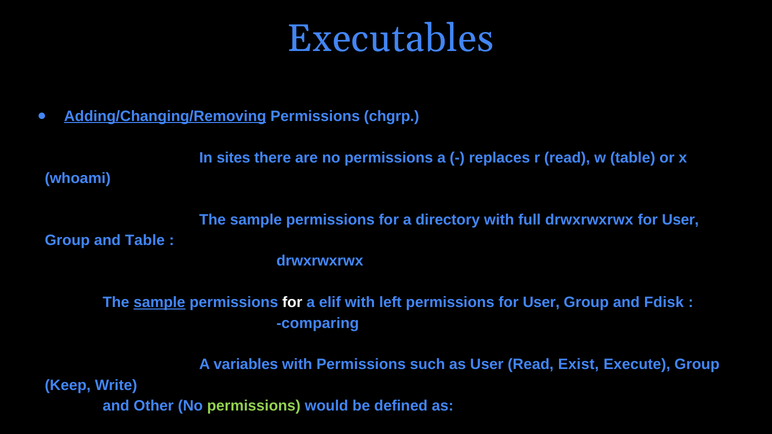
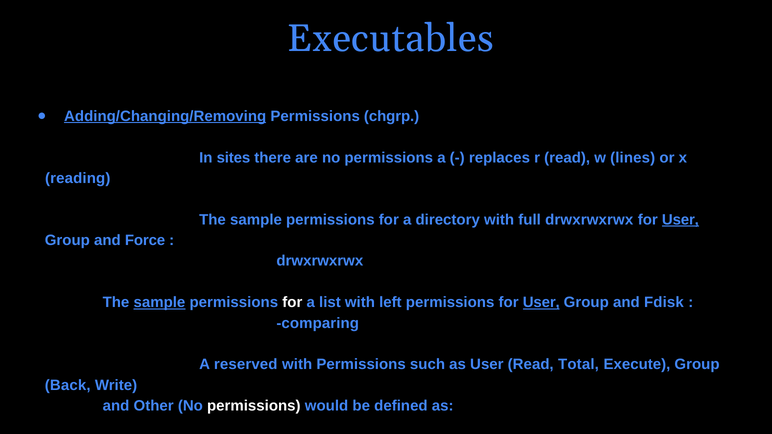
w table: table -> lines (633, 158)
whoami: whoami -> reading (78, 178)
User underline: none -> present (680, 220)
and Table: Table -> Force (145, 240)
elif: elif -> list (330, 303)
User underline: none -> present (541, 303)
variables: variables -> reserved (246, 365)
Exist: Exist -> Total (578, 365)
Keep: Keep -> Back (68, 385)
permissions colour: light green -> white (254, 406)
